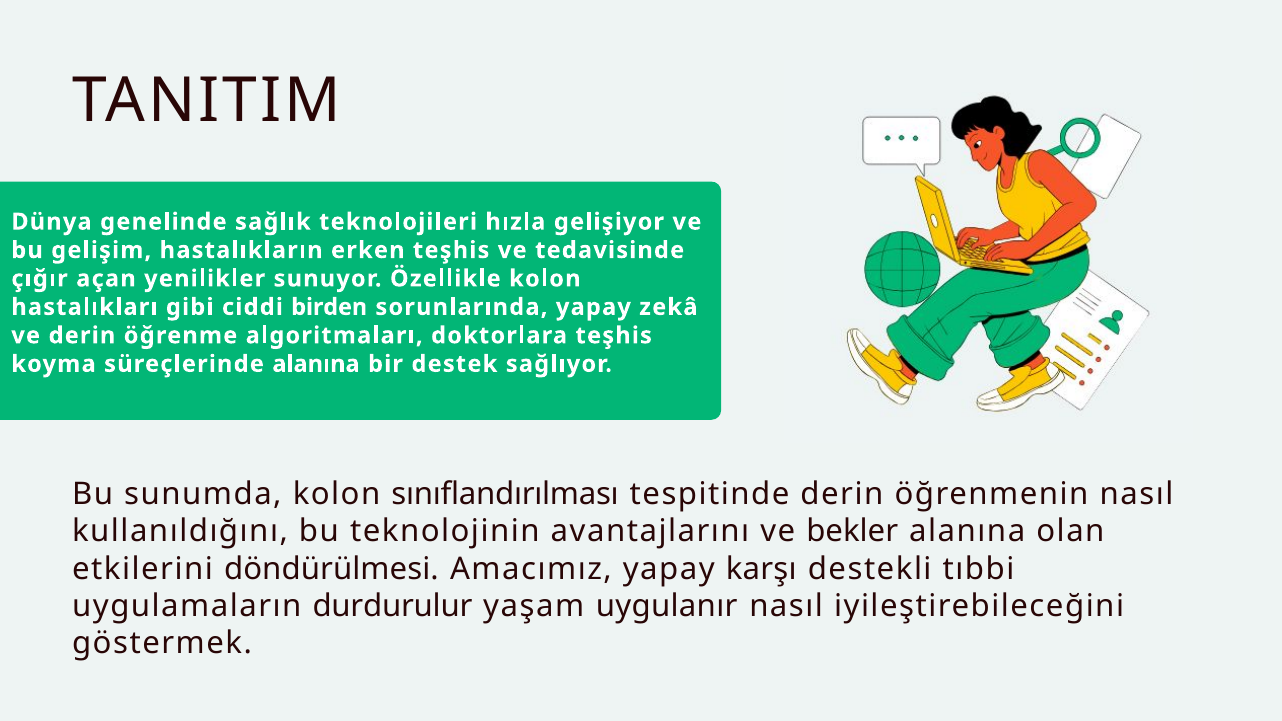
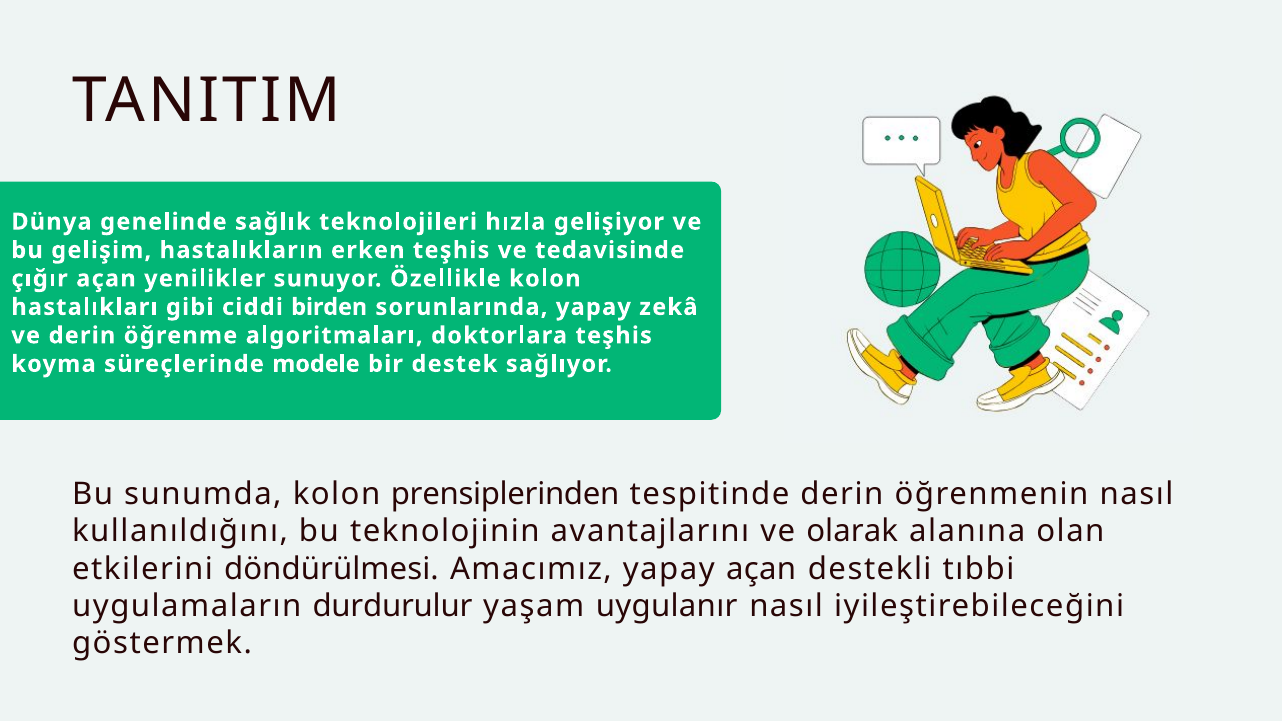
süreçlerinde alanına: alanına -> modele (316, 364)
sınıflandırılması: sınıflandırılması -> prensiplerinden (505, 494)
bekler: bekler -> olarak (852, 532)
yapay karşı: karşı -> açan (761, 569)
